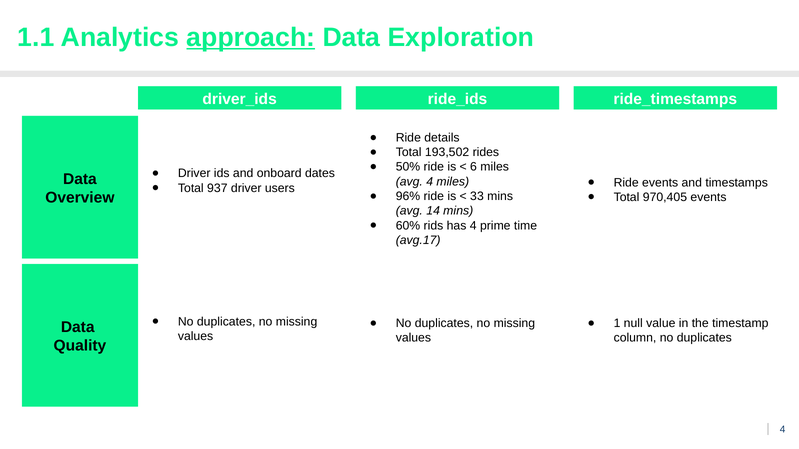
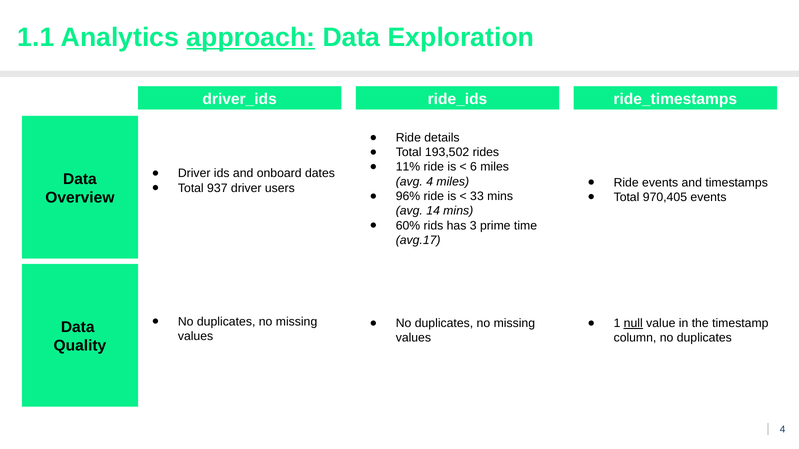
50%: 50% -> 11% (408, 167)
has 4: 4 -> 3 (473, 226)
null underline: none -> present (633, 324)
